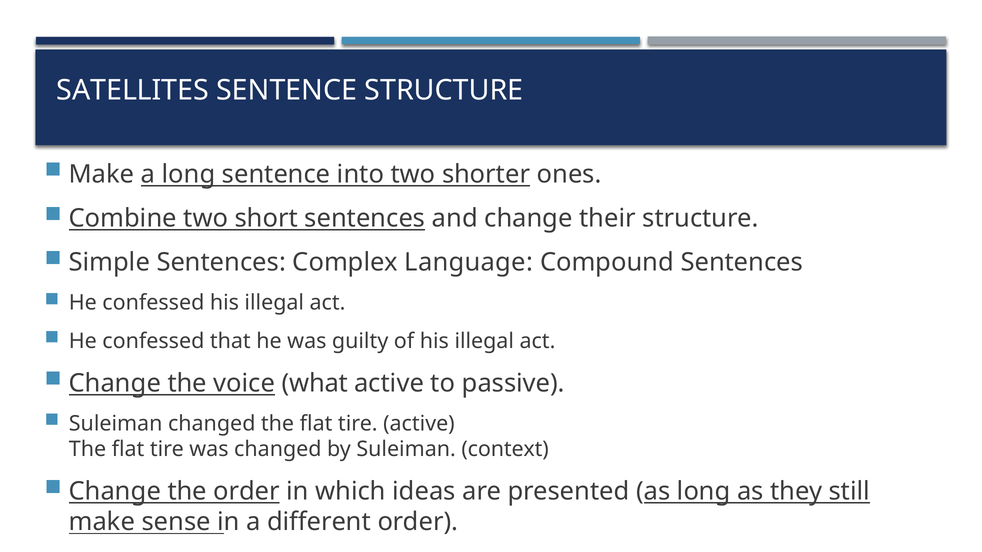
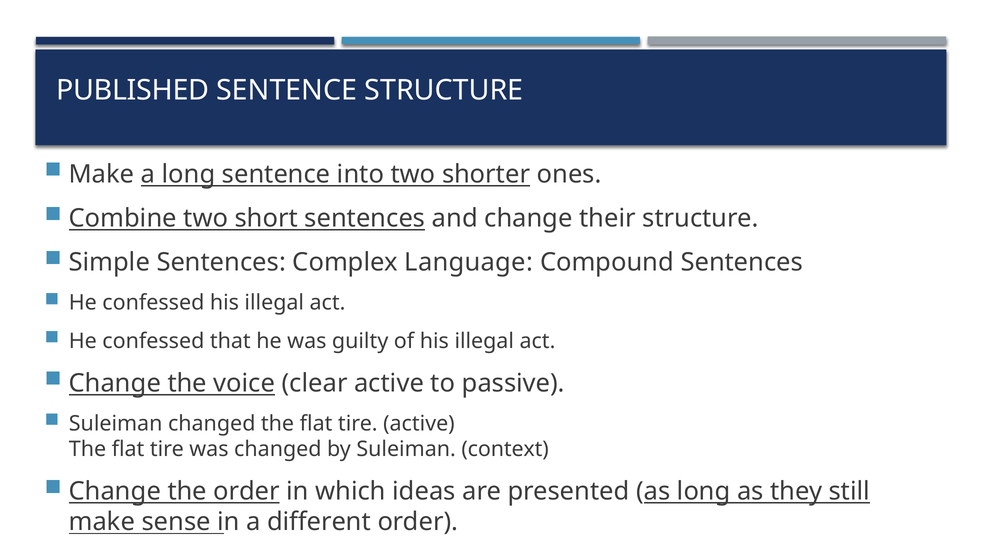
SATELLITES: SATELLITES -> PUBLISHED (133, 90)
what: what -> clear (315, 383)
